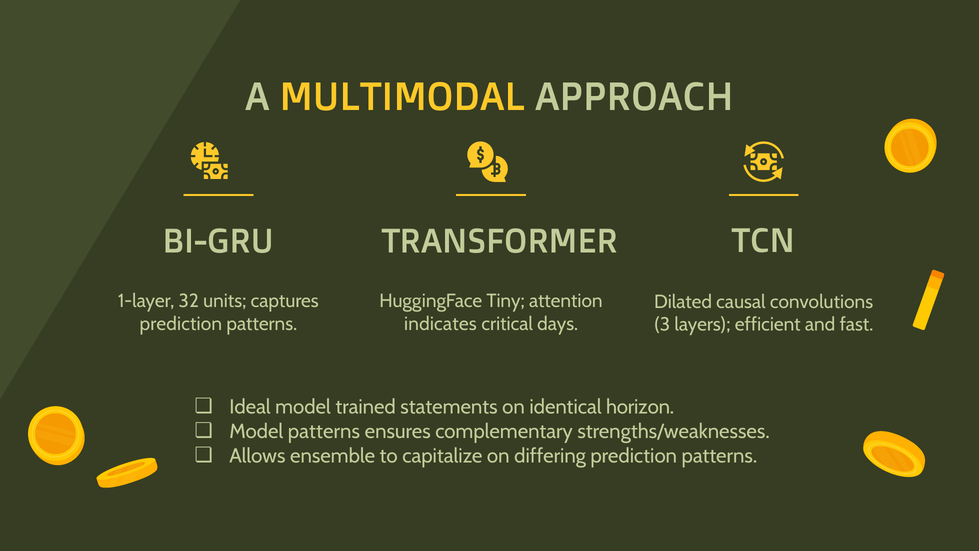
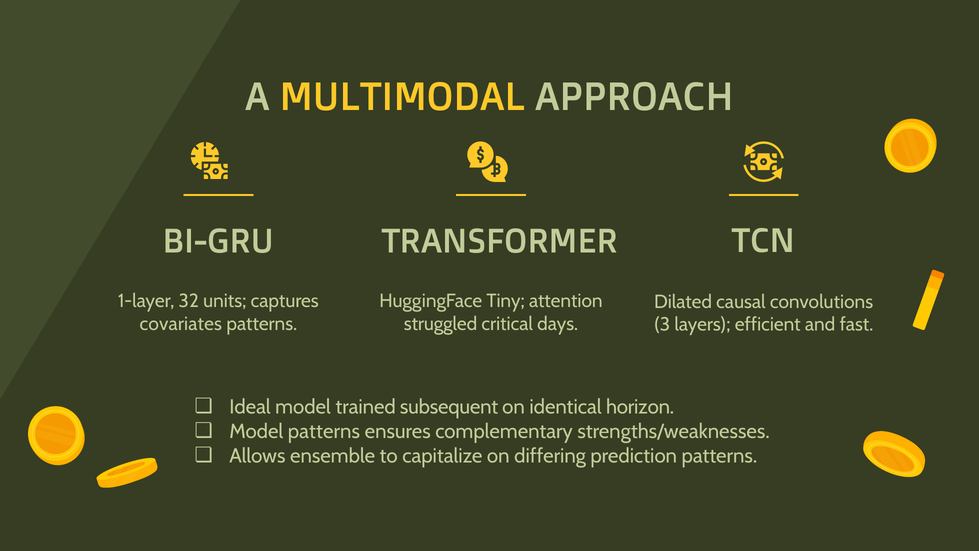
prediction: prediction -> covariates (181, 324)
indicates: indicates -> struggled (441, 324)
statements: statements -> subsequent (449, 407)
